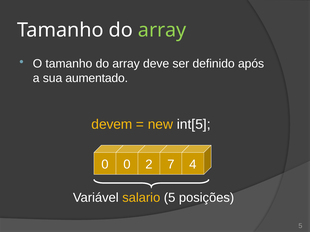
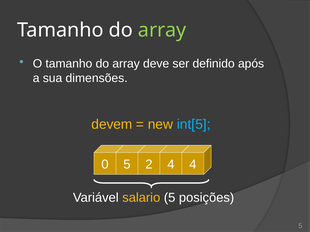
aumentado: aumentado -> dimensões (97, 78)
int[5 colour: white -> light blue (194, 125)
0 0: 0 -> 5 (127, 165)
2 7: 7 -> 4 (171, 165)
